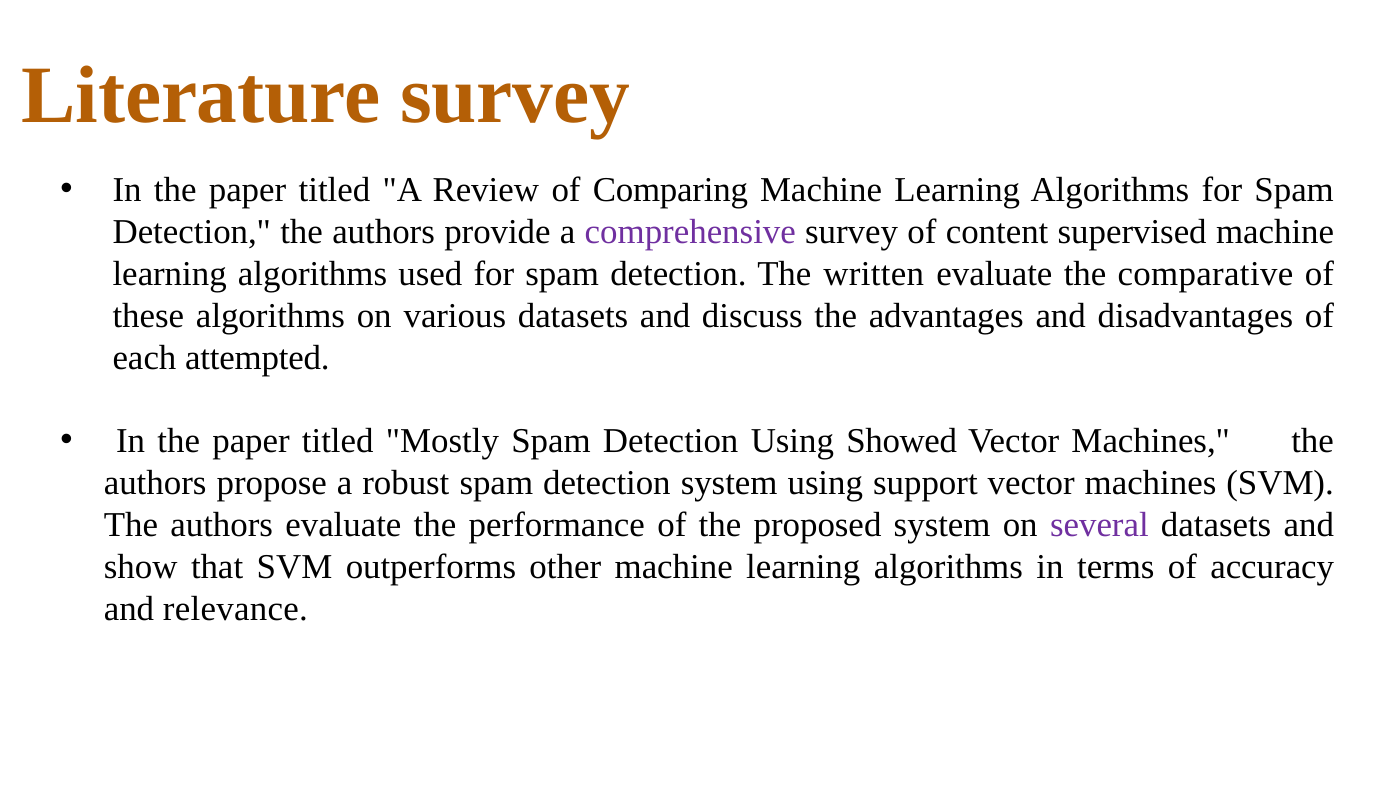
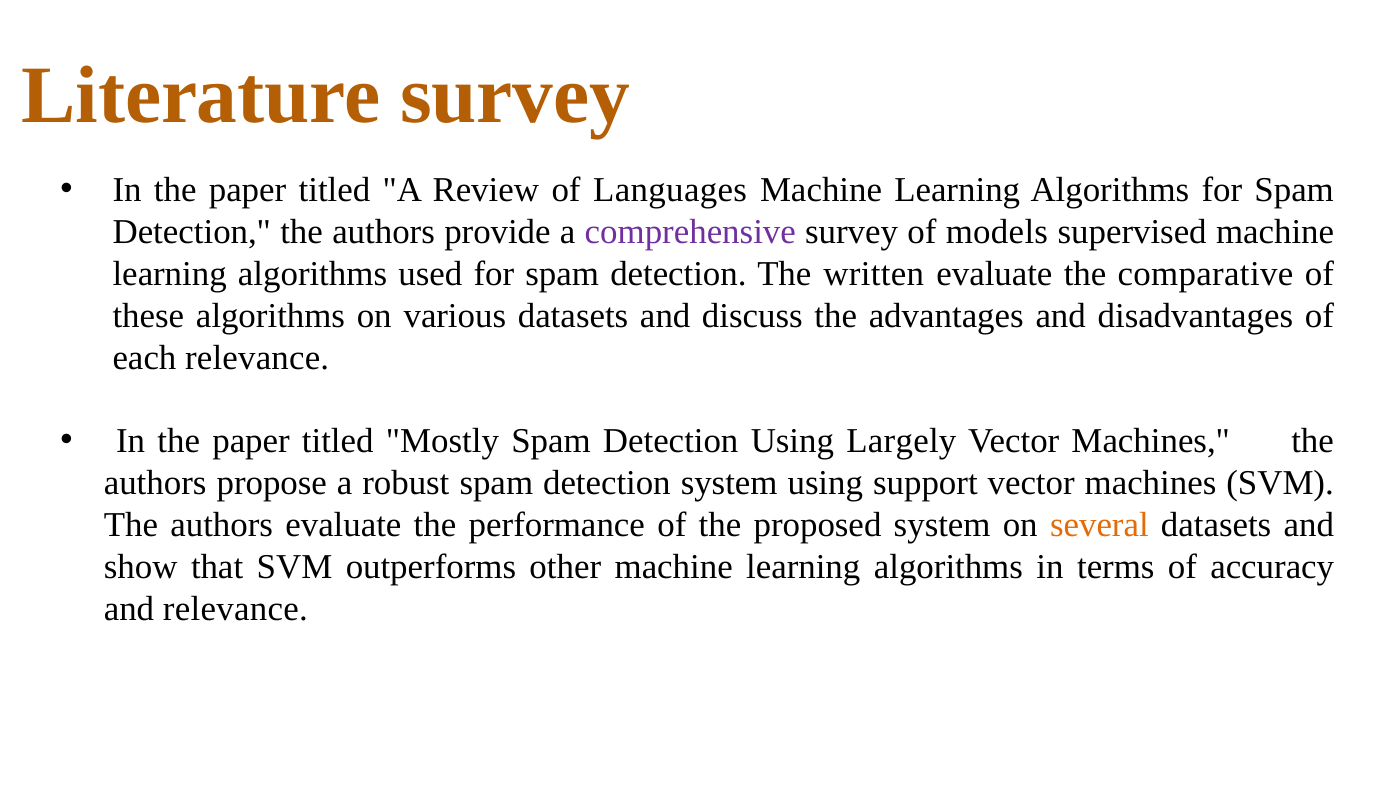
Comparing: Comparing -> Languages (670, 190)
content: content -> models (997, 232)
each attempted: attempted -> relevance (257, 358)
Showed: Showed -> Largely (901, 441)
several colour: purple -> orange (1099, 525)
